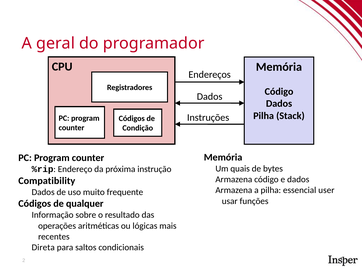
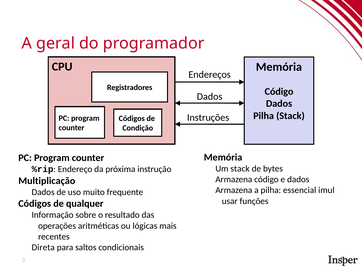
Um quais: quais -> stack (240, 169)
Compatibility: Compatibility -> Multiplicação (47, 181)
user: user -> imul (326, 191)
